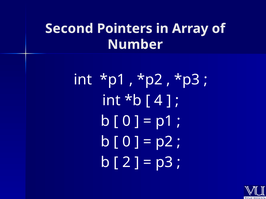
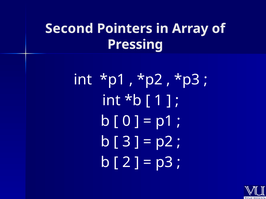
Number: Number -> Pressing (135, 45)
4: 4 -> 1 (158, 101)
0: 0 -> 3 (126, 142)
